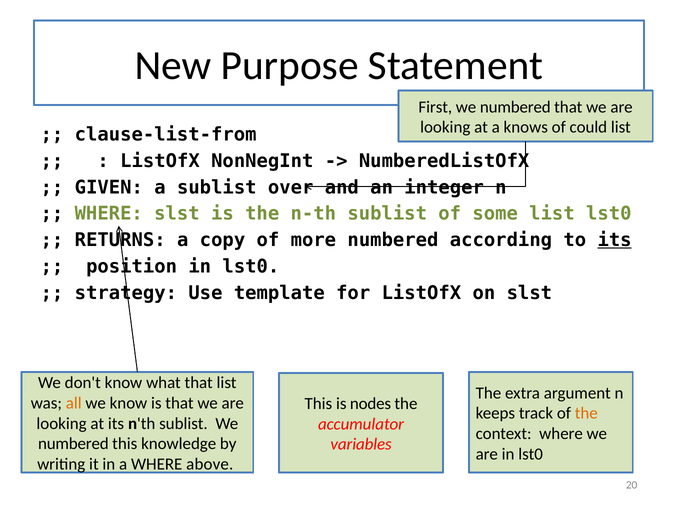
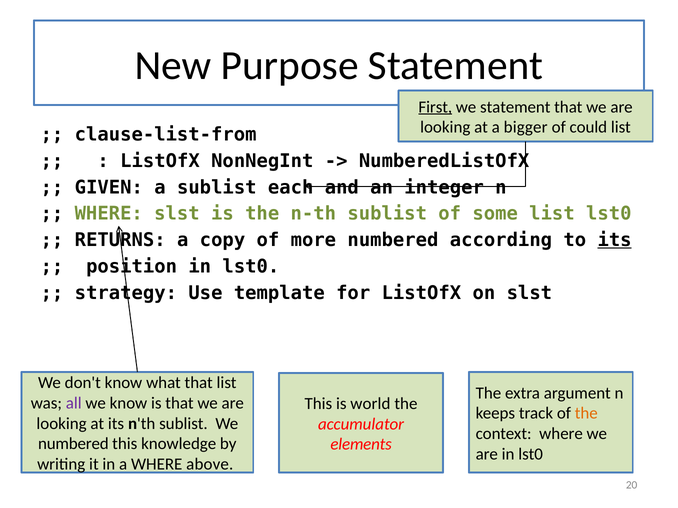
First underline: none -> present (435, 107)
numbered: numbered -> statement (515, 107)
knows: knows -> bigger (526, 127)
over: over -> each (291, 187)
all colour: orange -> purple (74, 404)
nodes: nodes -> world (370, 404)
variables: variables -> elements (361, 445)
